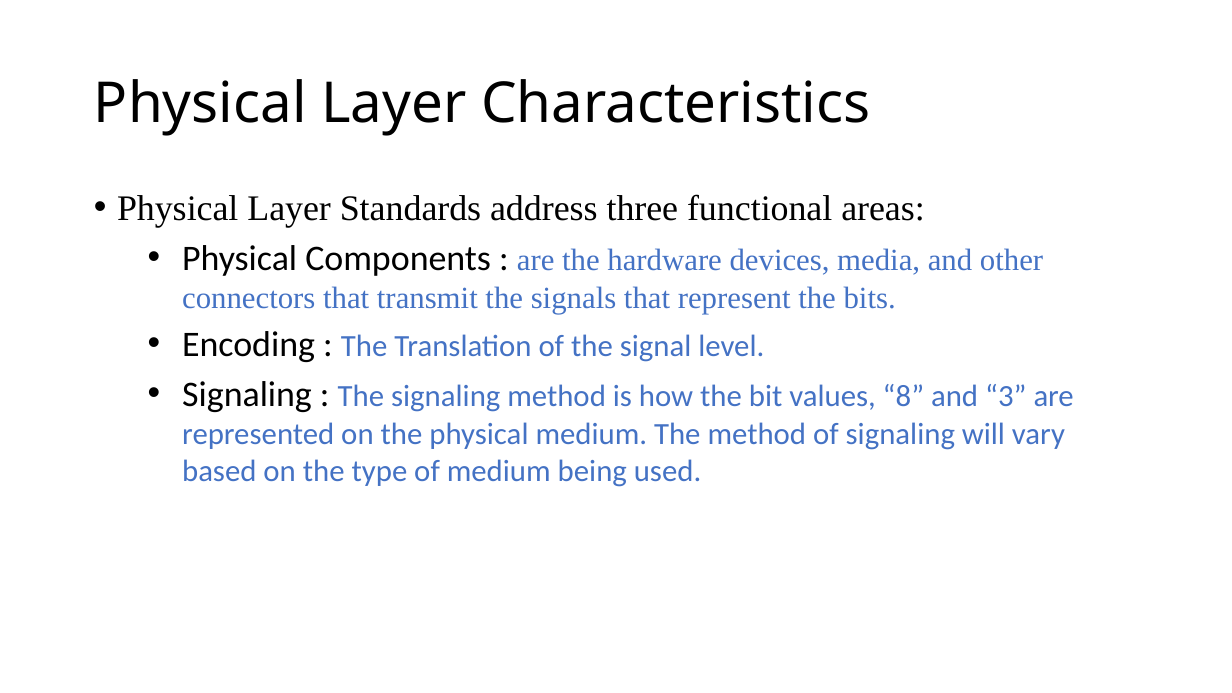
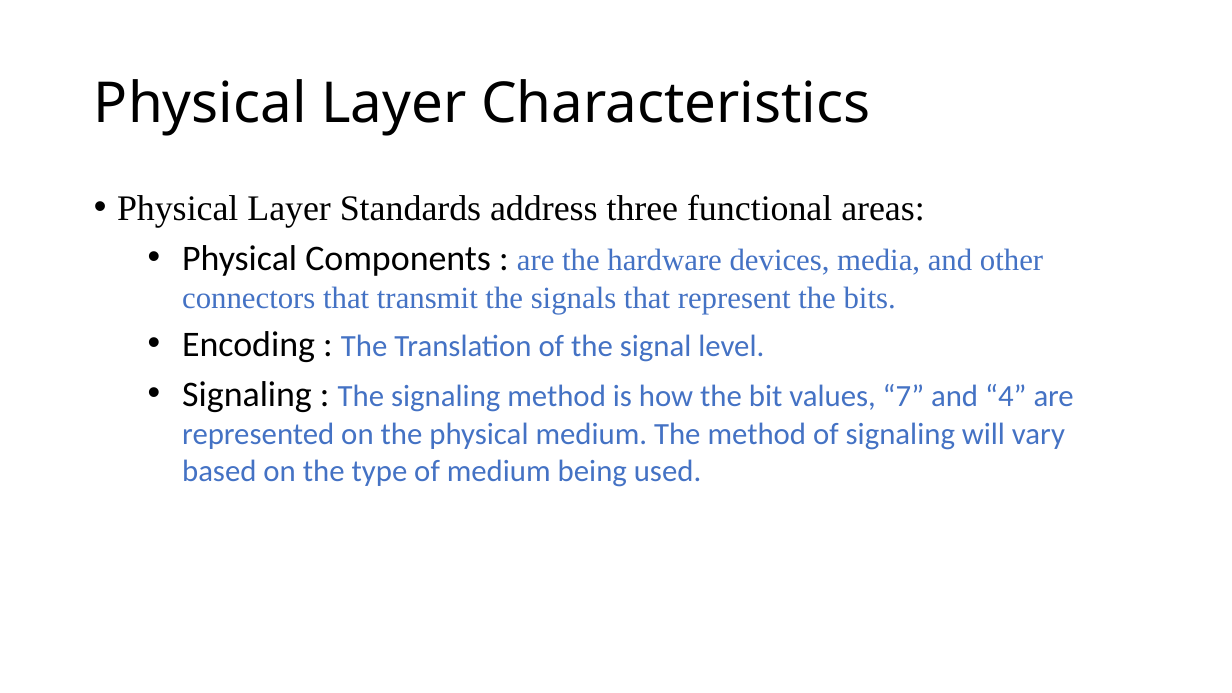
8: 8 -> 7 (903, 396)
3: 3 -> 4 (1006, 396)
